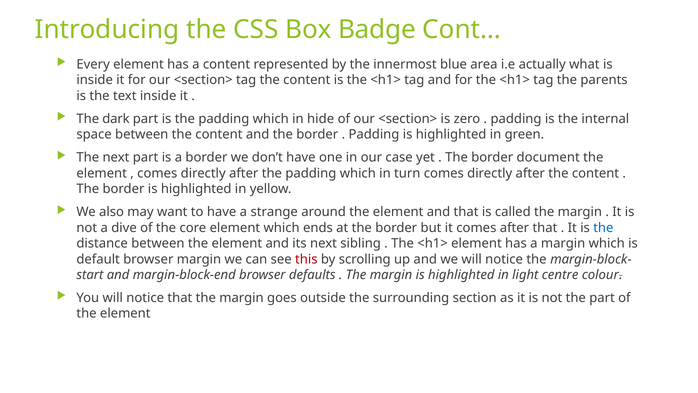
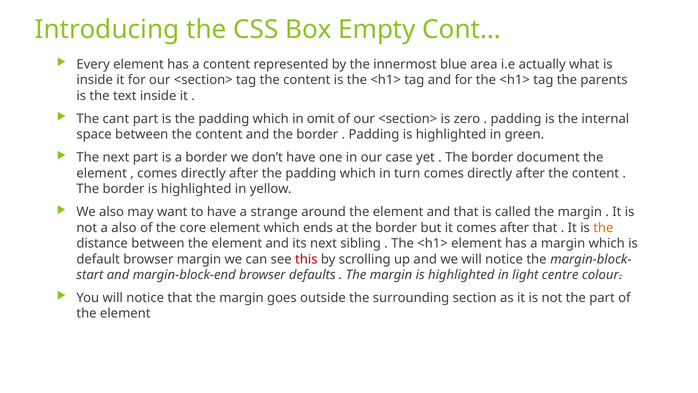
Badge: Badge -> Empty (377, 29)
dark: dark -> cant (116, 119)
hide: hide -> omit (321, 119)
a dive: dive -> also (124, 228)
the colour: blue -> orange (603, 228)
